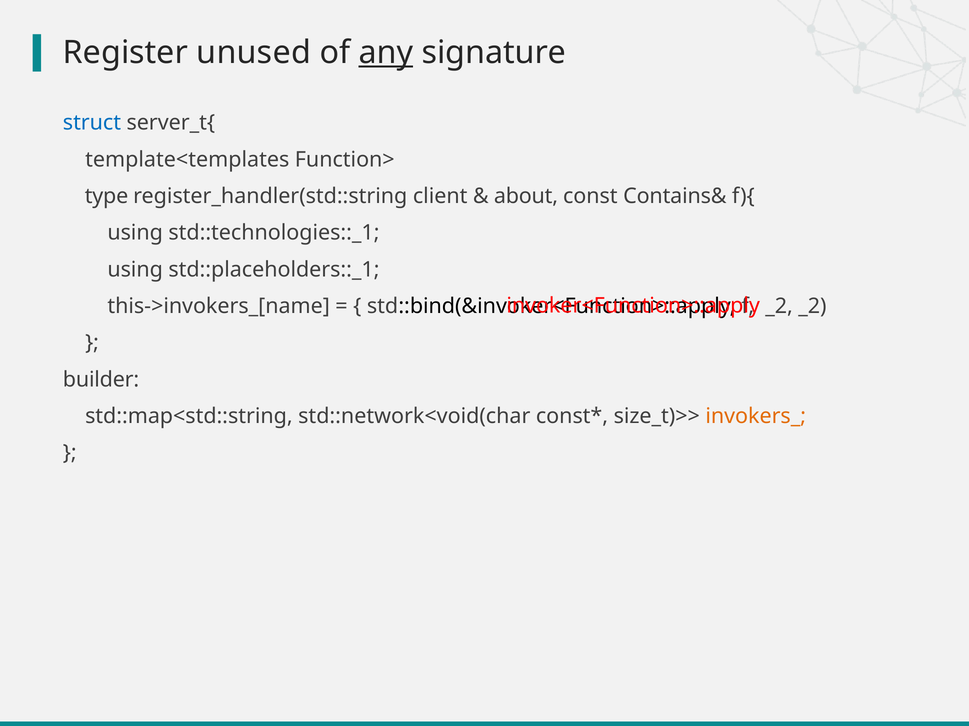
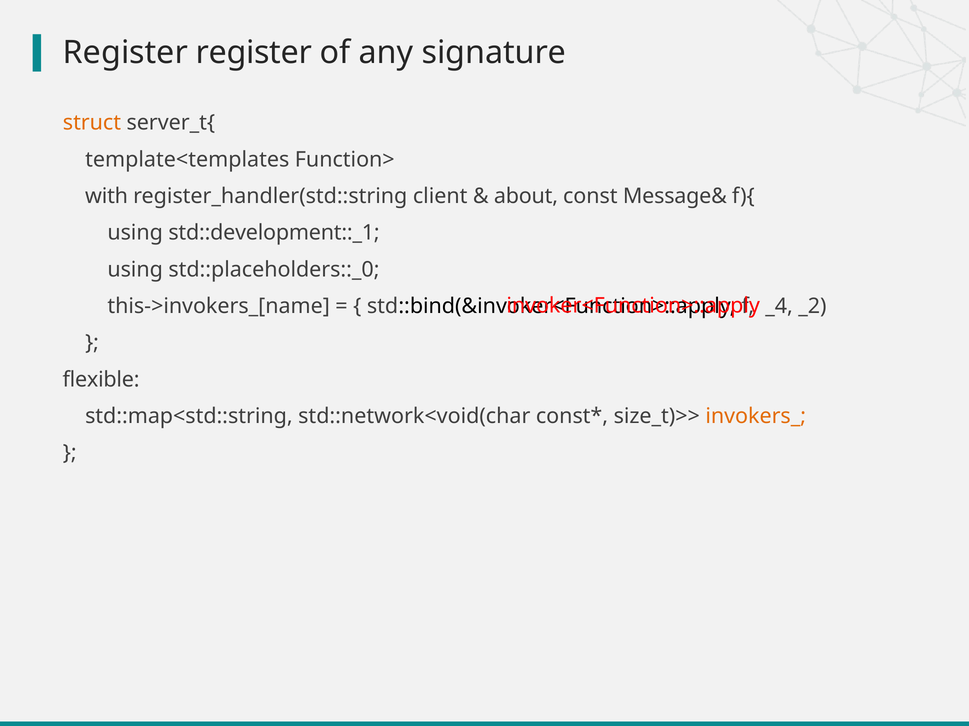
Register unused: unused -> register (254, 53)
any underline: present -> none (386, 53)
struct colour: blue -> orange (92, 123)
type: type -> with (107, 196)
Contains&: Contains& -> Message& (675, 196)
std::technologies::_1: std::technologies::_1 -> std::development::_1 (274, 233)
std::placeholders::_1: std::placeholders::_1 -> std::placeholders::_0 (274, 270)
_2: _2 -> _4 (779, 307)
builder: builder -> flexible (101, 380)
